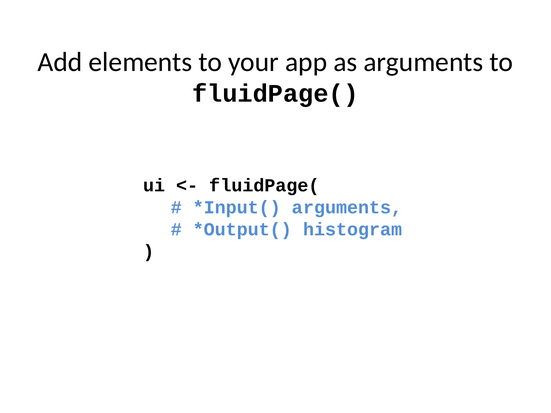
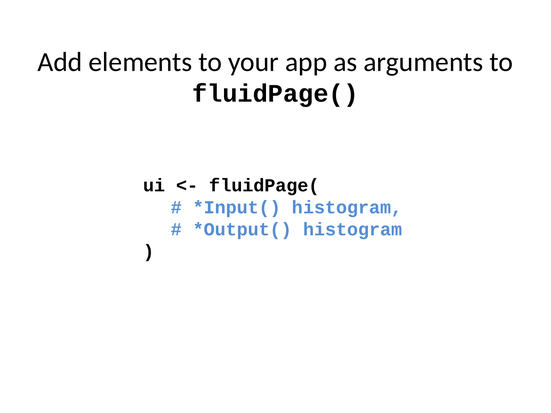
arguments: arguments -> histogram (347, 208)
